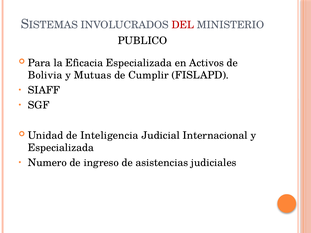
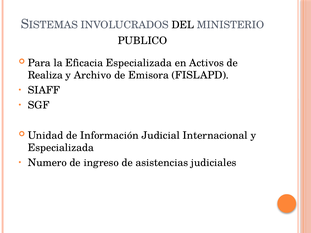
DEL colour: red -> black (183, 25)
Bolivia: Bolivia -> Realiza (45, 75)
Mutuas: Mutuas -> Archivo (93, 75)
Cumplir: Cumplir -> Emisora (149, 75)
Inteligencia: Inteligencia -> Información (109, 135)
